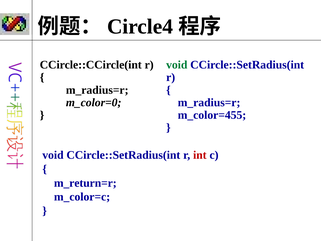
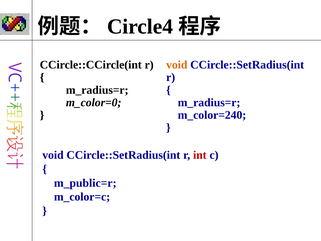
void colour: green -> orange (177, 65)
m_color=455: m_color=455 -> m_color=240 (212, 115)
m_return=r: m_return=r -> m_public=r (85, 183)
